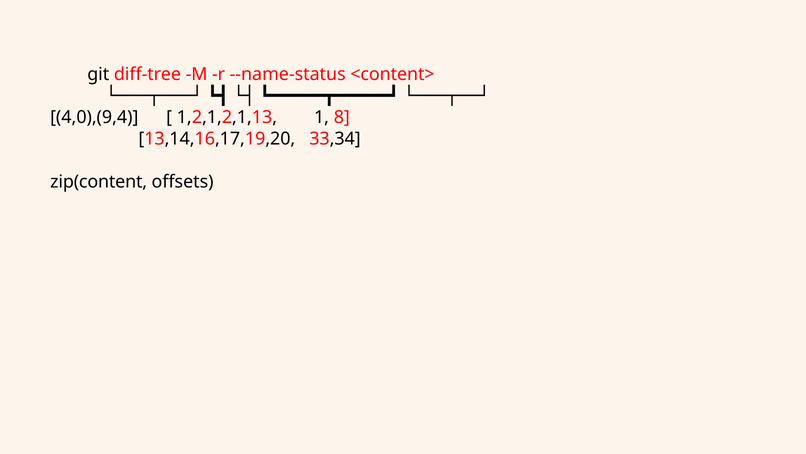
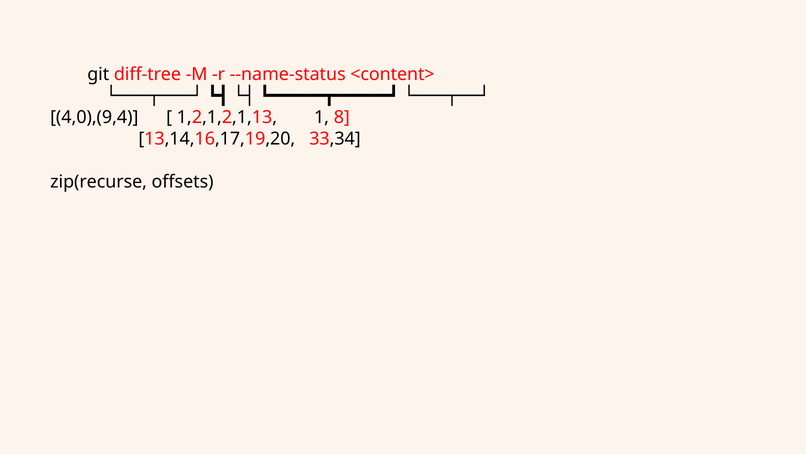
zip(content: zip(content -> zip(recurse (99, 182)
